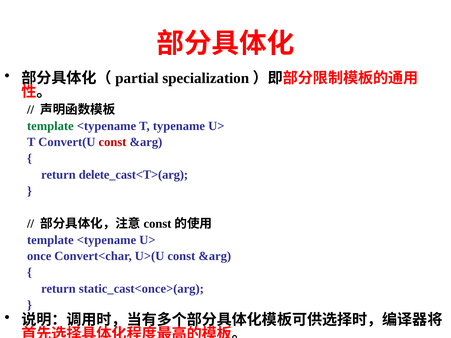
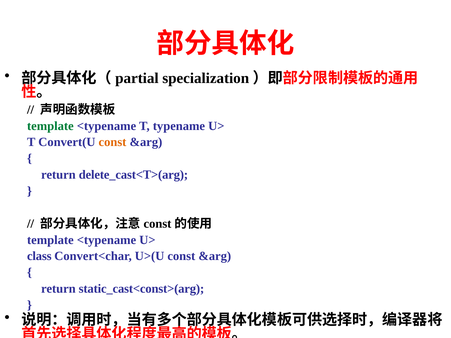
const colour: red -> orange (112, 142)
once: once -> class (39, 256)
static_cast<once>(arg: static_cast<once>(arg -> static_cast<const>(arg (141, 289)
